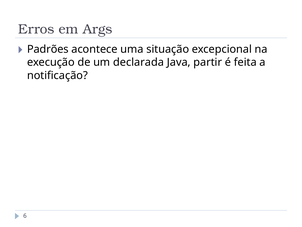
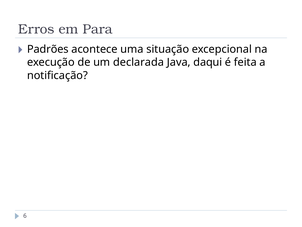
Args: Args -> Para (98, 29)
partir: partir -> daqui (208, 62)
